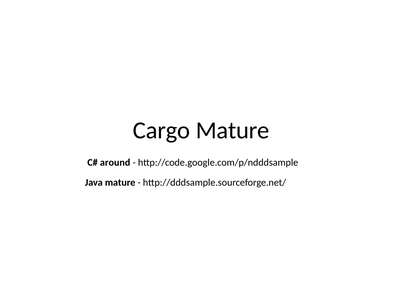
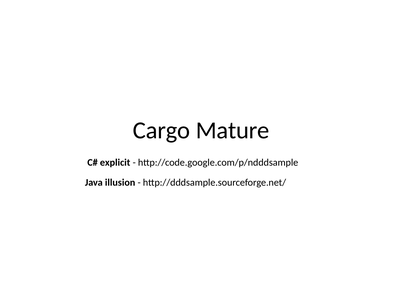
around: around -> explicit (115, 163)
Java mature: mature -> illusion (120, 183)
